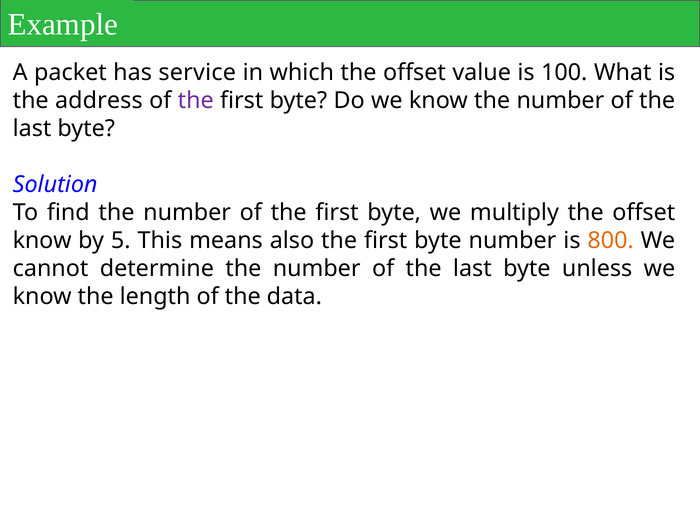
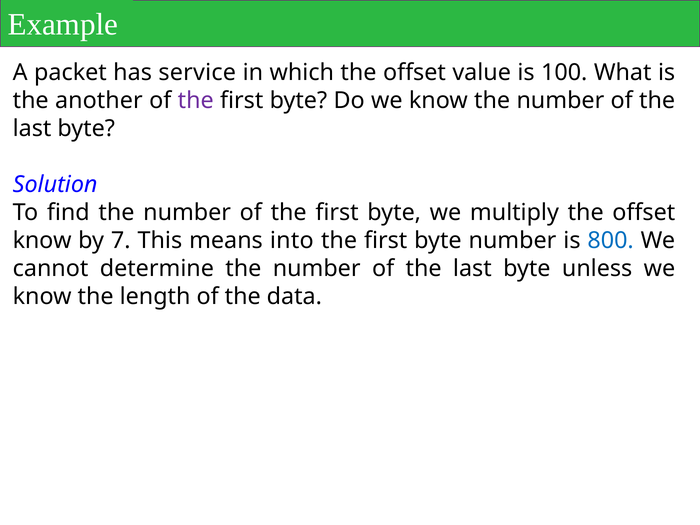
address: address -> another (99, 100)
5: 5 -> 7 (121, 240)
also: also -> into (292, 240)
800 colour: orange -> blue (611, 240)
